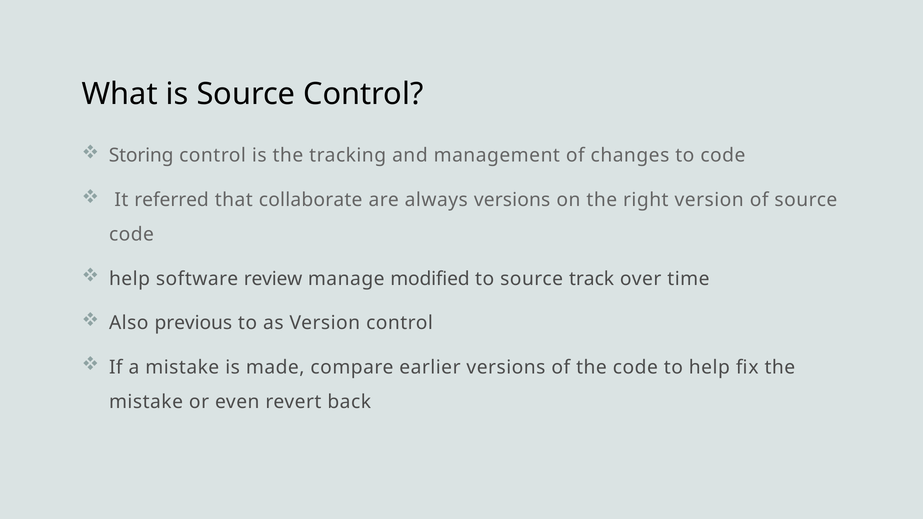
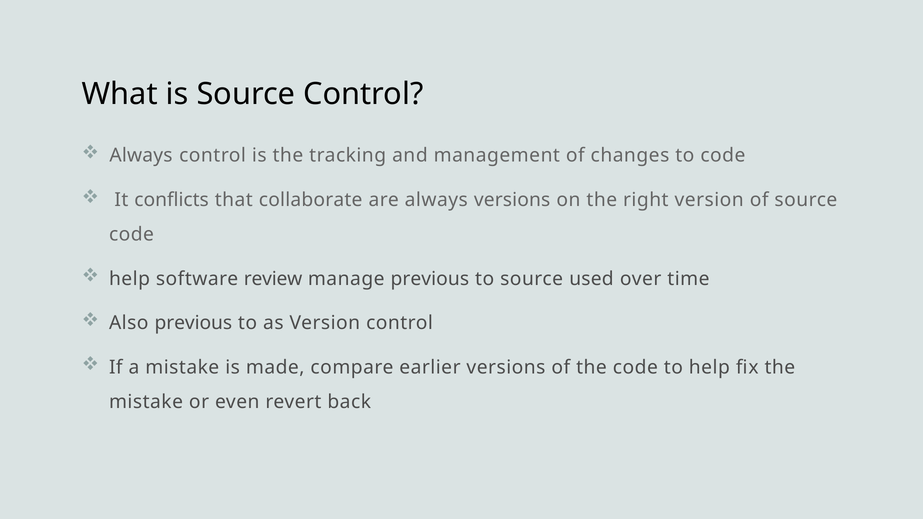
Storing: Storing -> Always (141, 156)
referred: referred -> conflicts (172, 200)
manage modified: modified -> previous (430, 279)
track: track -> used (591, 279)
